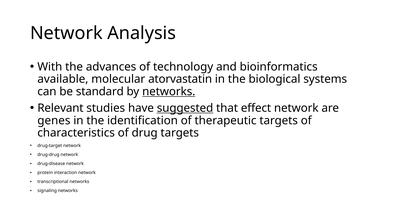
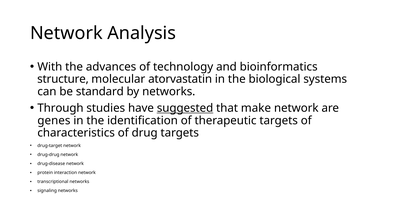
available: available -> structure (63, 79)
networks underline: present -> none (169, 91)
Relevant: Relevant -> Through (60, 108)
effect: effect -> make (256, 108)
